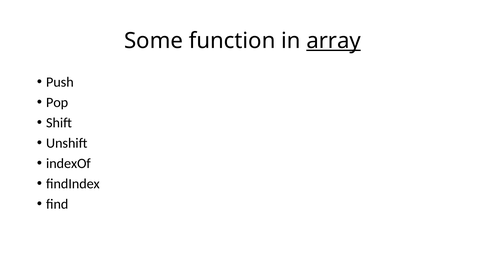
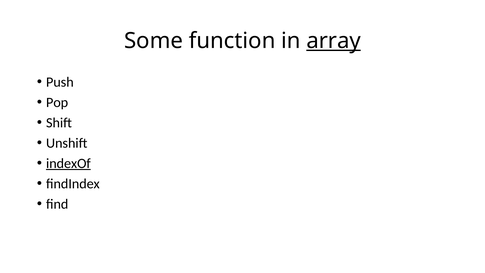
indexOf underline: none -> present (68, 163)
